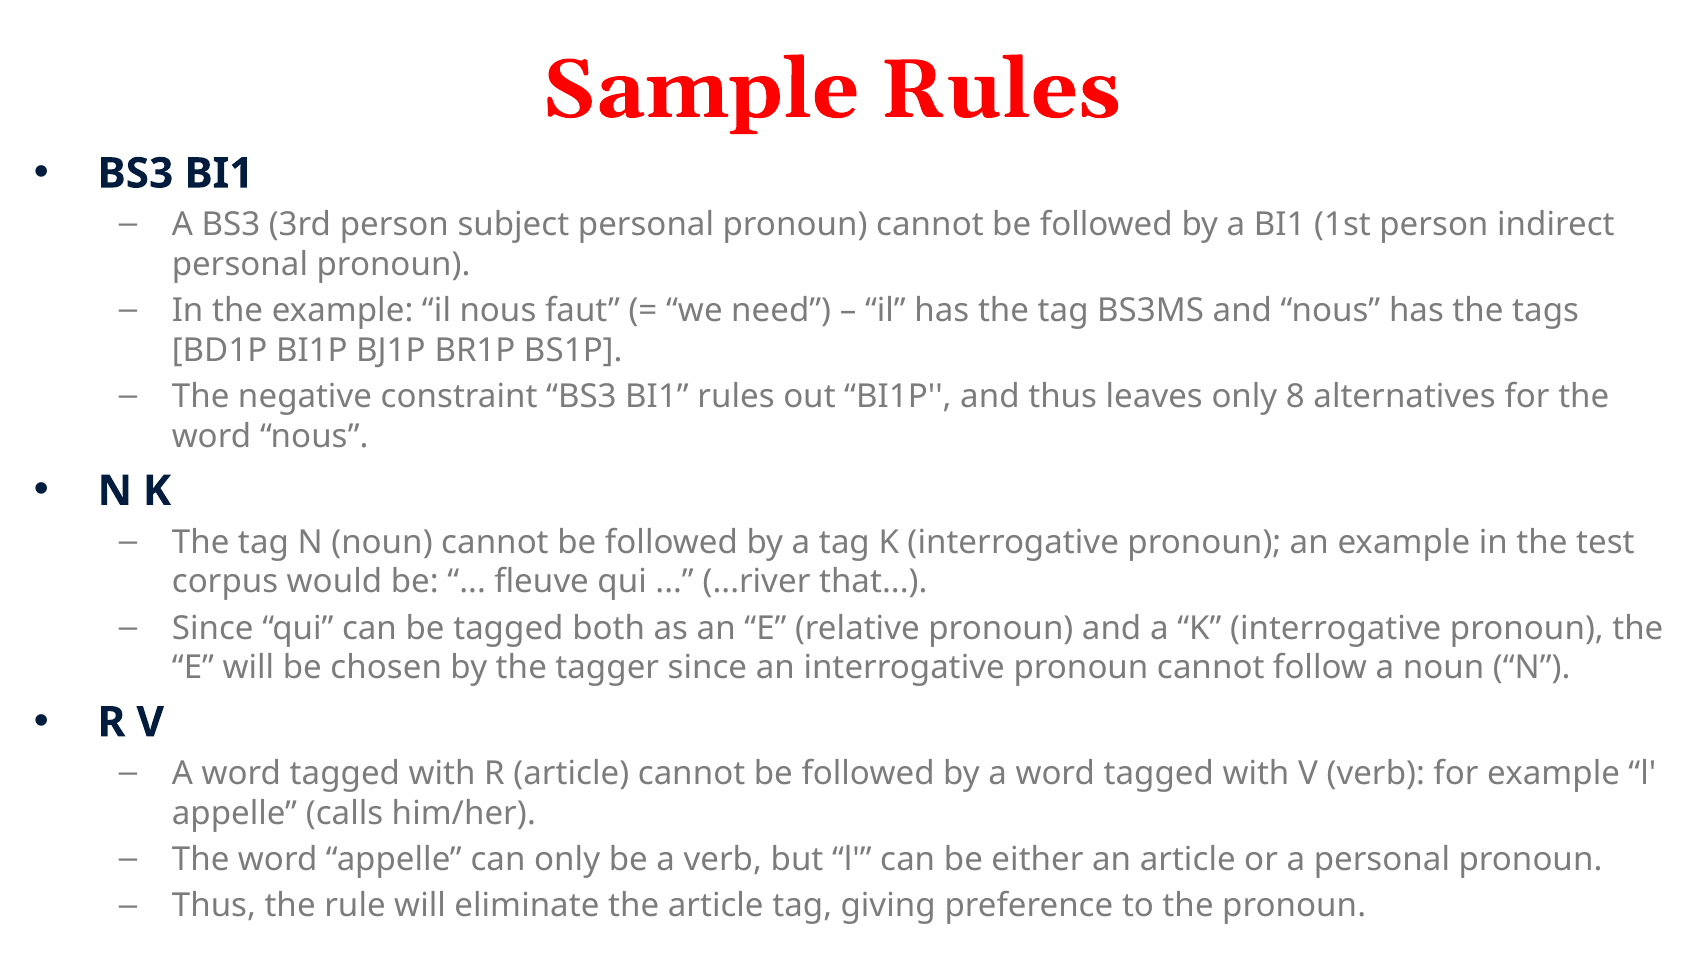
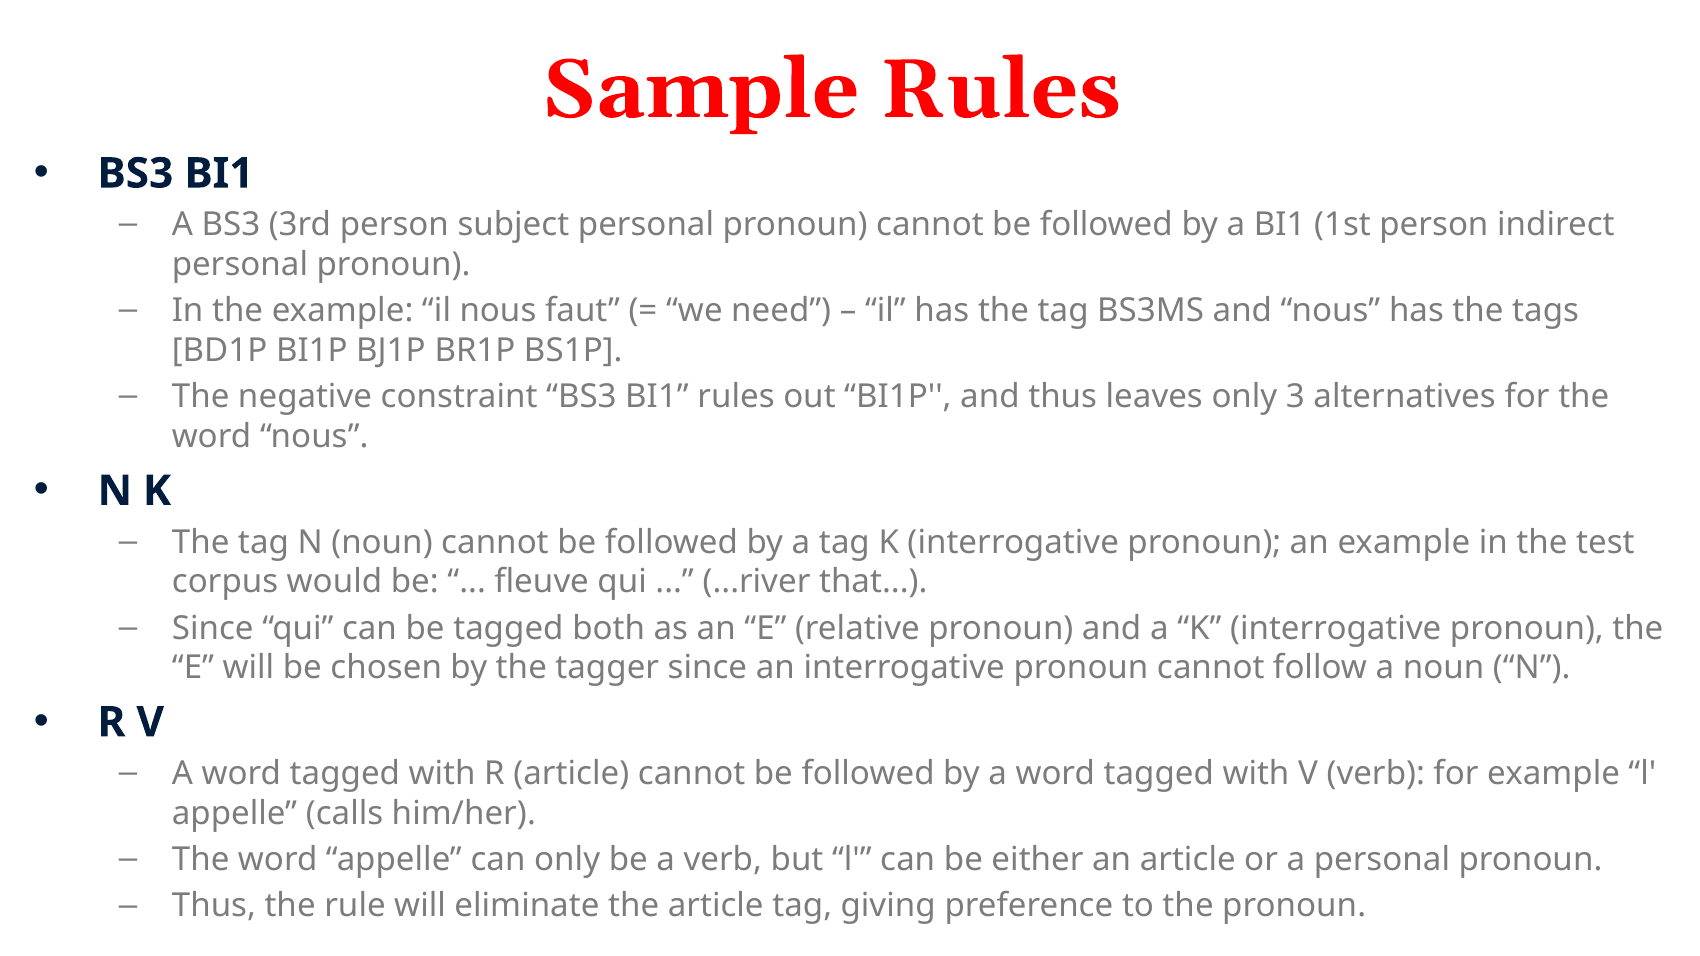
8: 8 -> 3 (1295, 397)
